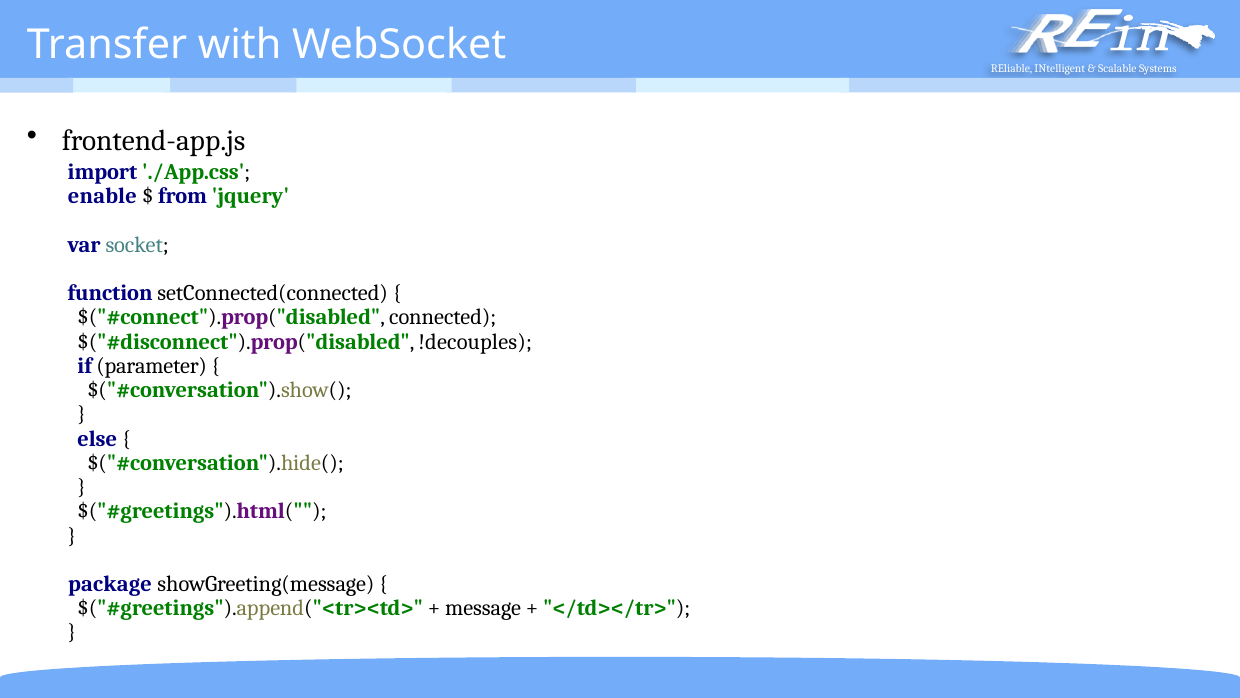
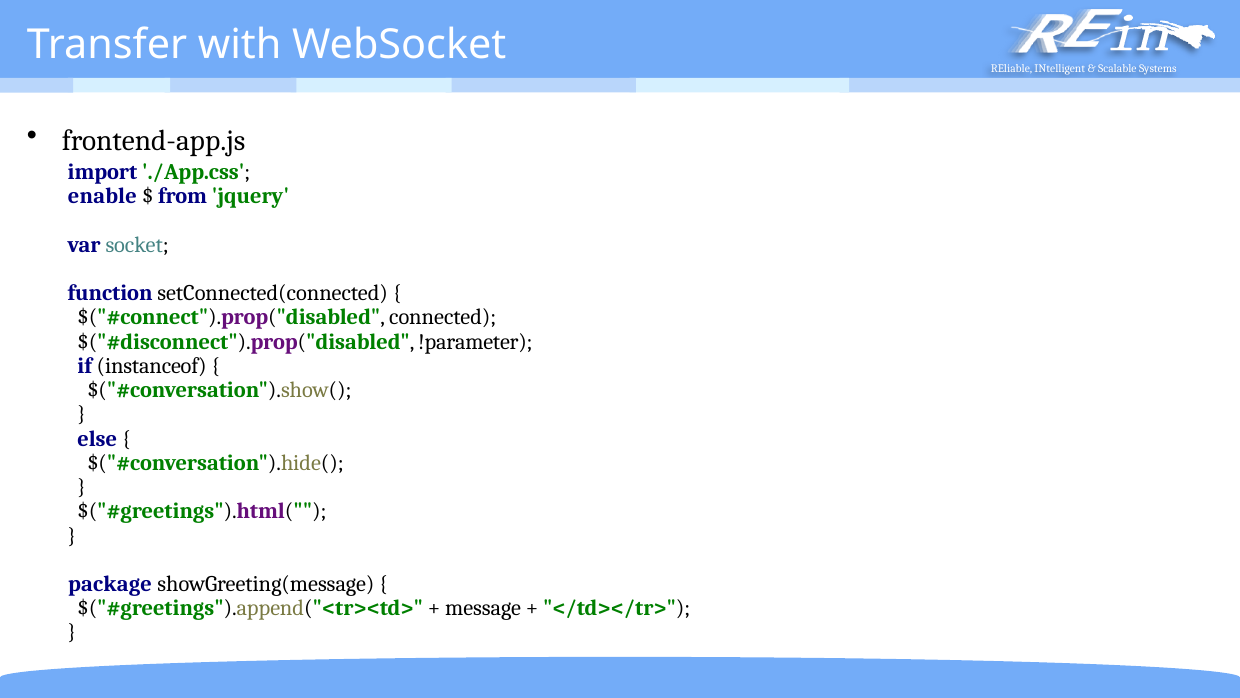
!decouples: !decouples -> !parameter (476, 342)
parameter: parameter -> instanceof (152, 366)
